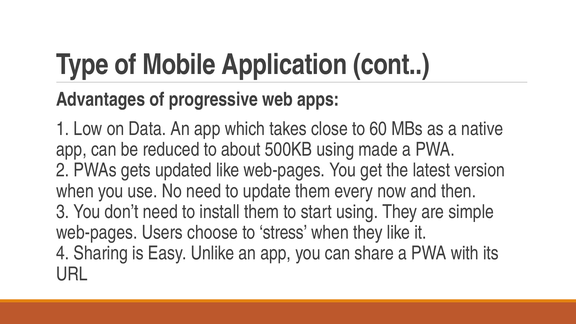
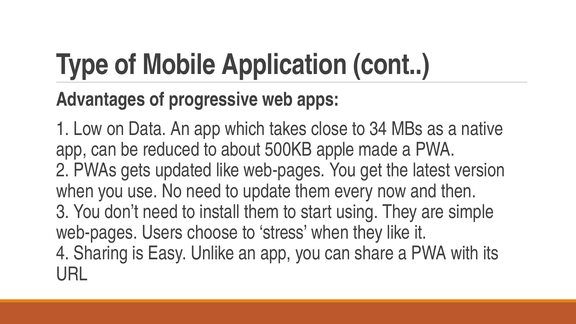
60: 60 -> 34 (378, 129)
500KB using: using -> apple (335, 150)
